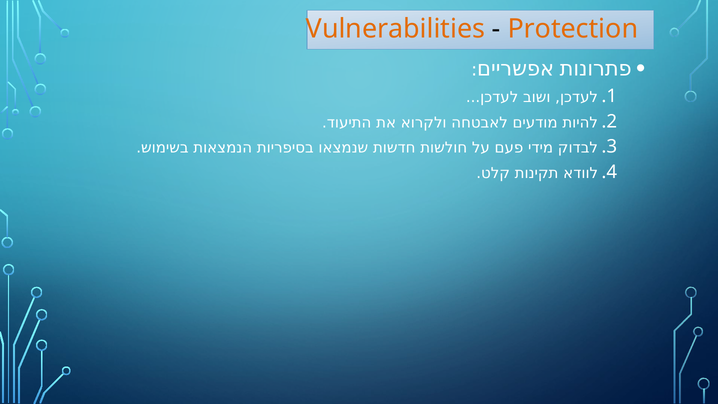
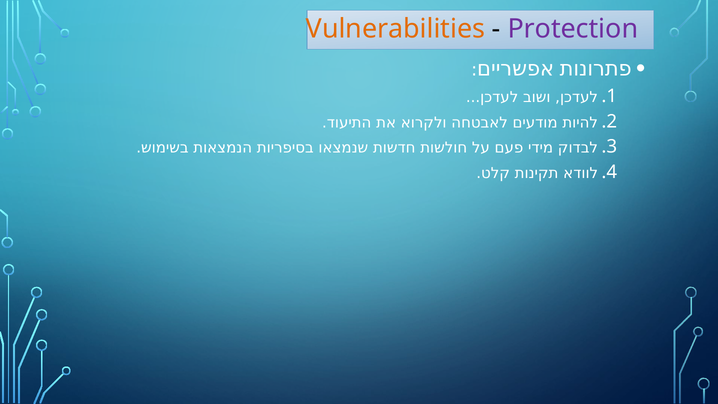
Protection colour: orange -> purple (573, 29)
